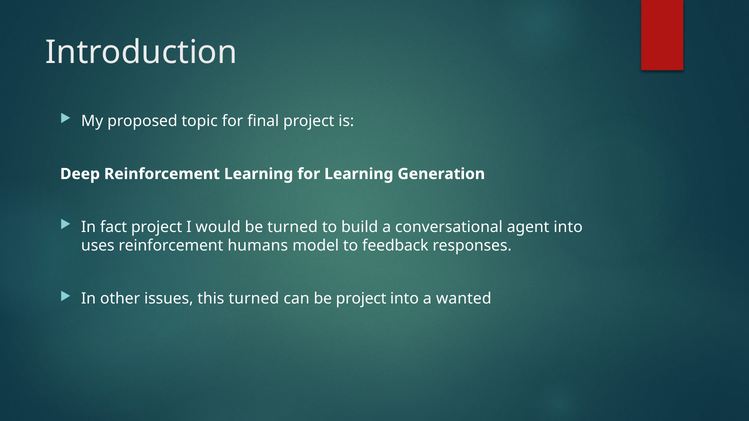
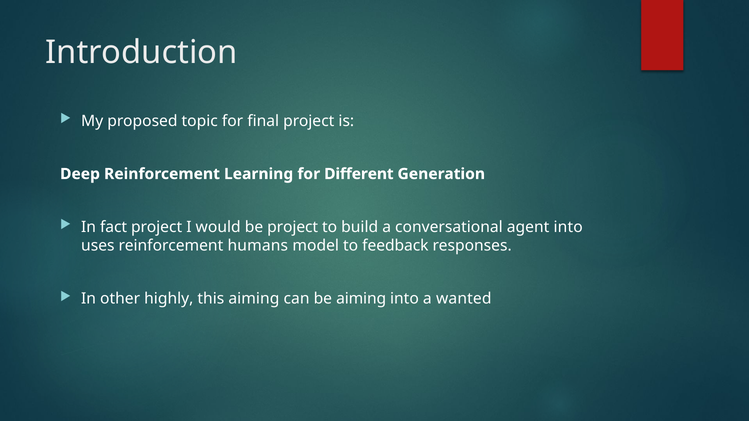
for Learning: Learning -> Different (359, 174)
be turned: turned -> project (293, 227)
issues: issues -> highly (169, 299)
this turned: turned -> aiming (254, 299)
be project: project -> aiming (361, 299)
